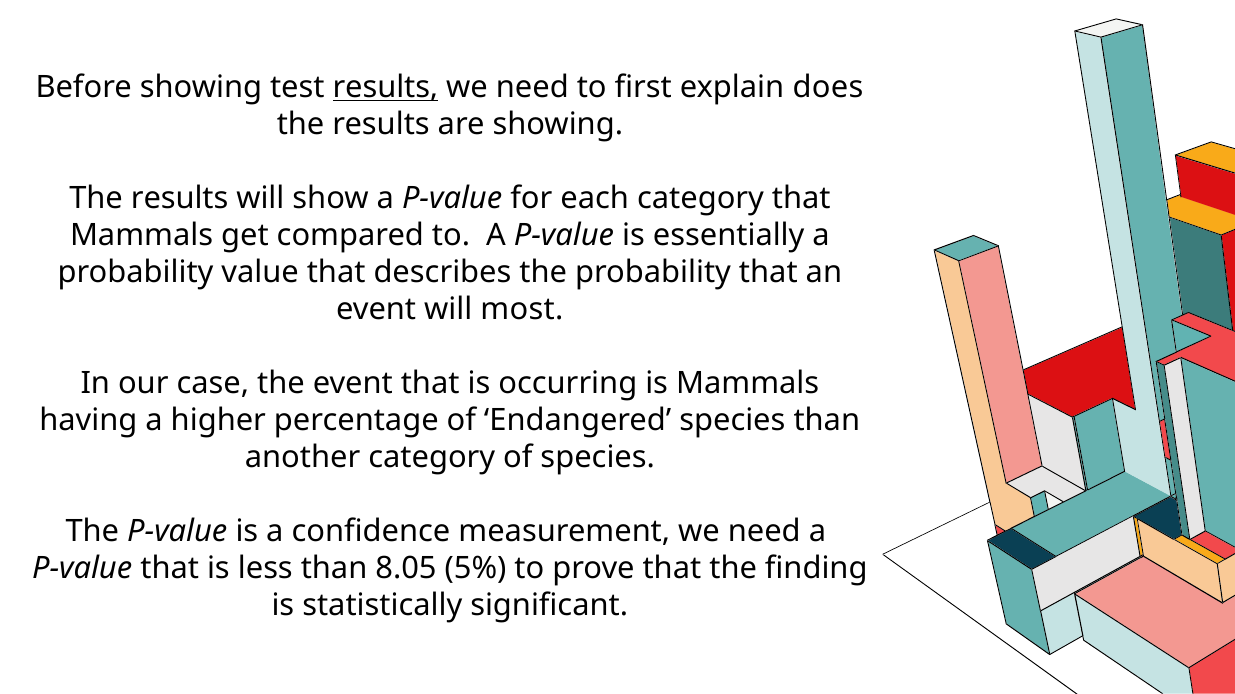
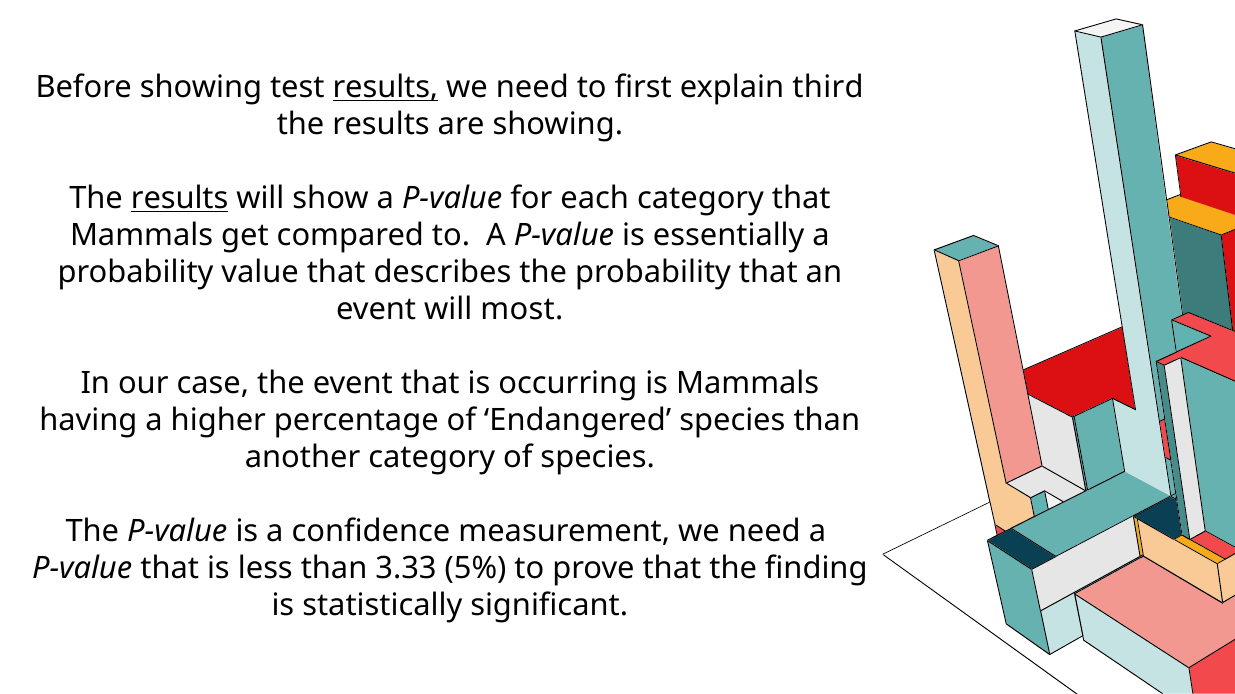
does: does -> third (828, 87)
results underline: none -> present (180, 198)
8.05: 8.05 -> 3.33 (406, 569)
